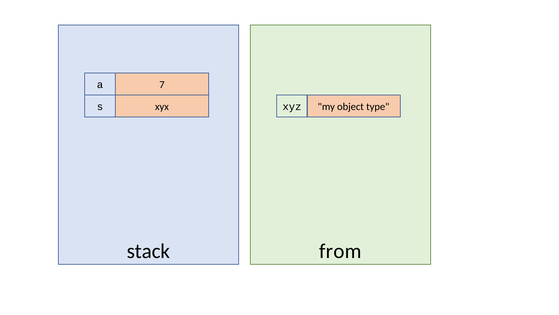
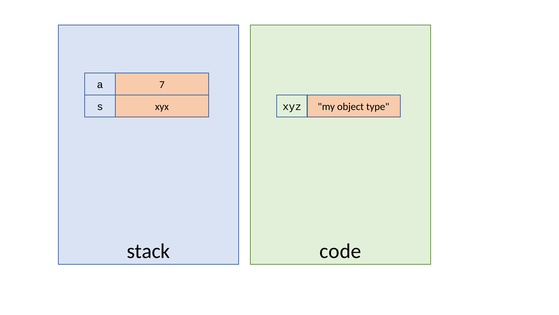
from: from -> code (340, 251)
